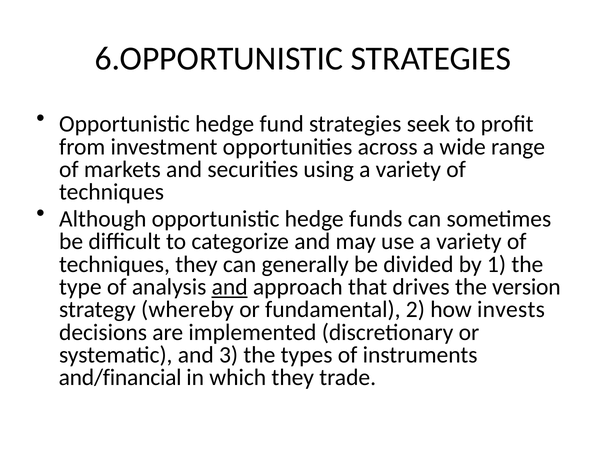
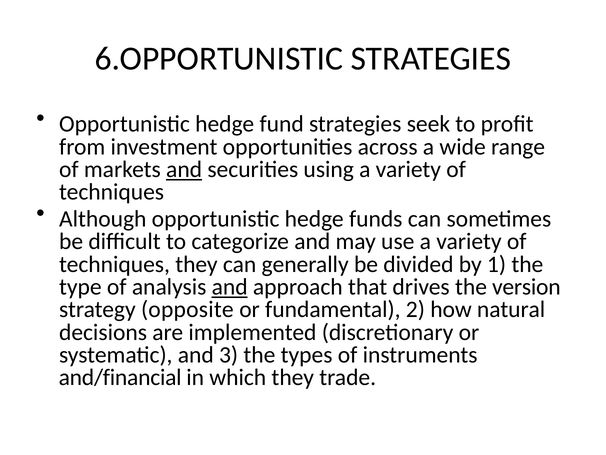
and underline: none -> present (184, 169)
whereby: whereby -> opposite (187, 309)
invests: invests -> natural (511, 309)
